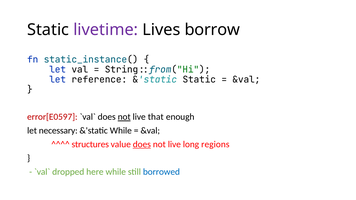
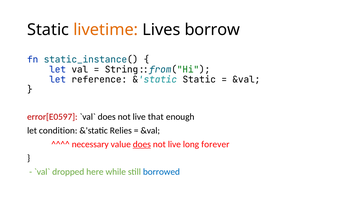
livetime colour: purple -> orange (106, 30)
not underline: present -> none (124, 117)
necessary: necessary -> condition (58, 131)
&'static While: While -> Relies (121, 131)
structures: structures -> necessary (90, 144)
regions: regions -> forever (215, 144)
